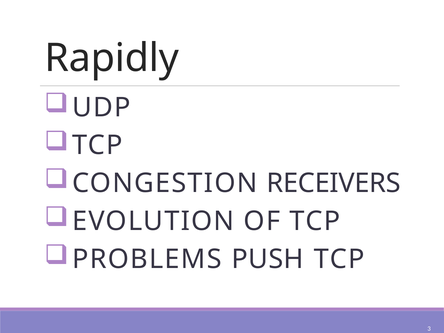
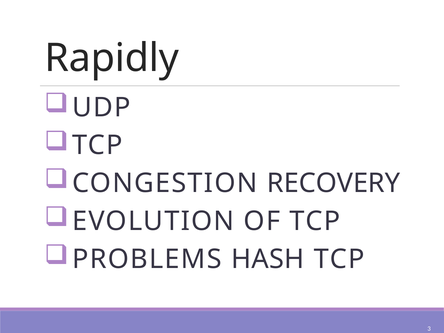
RECEIVERS: RECEIVERS -> RECOVERY (334, 183)
PUSH: PUSH -> HASH (268, 259)
